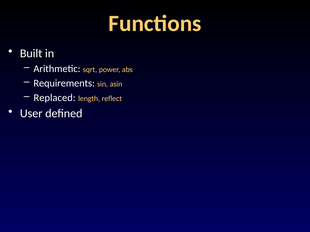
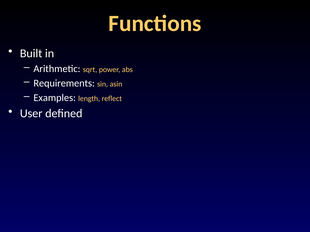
Replaced: Replaced -> Examples (55, 98)
